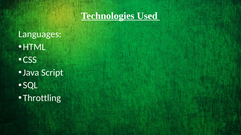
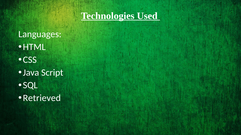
Throttling: Throttling -> Retrieved (42, 98)
